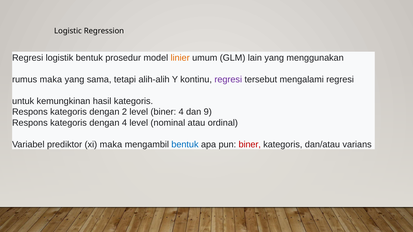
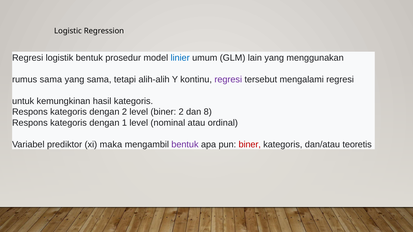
linier colour: orange -> blue (180, 58)
rumus maka: maka -> sama (51, 80)
biner 4: 4 -> 2 (181, 112)
9: 9 -> 8 (208, 112)
dengan 4: 4 -> 1 (124, 123)
bentuk colour: blue -> purple (185, 145)
varians: varians -> teoretis (357, 145)
